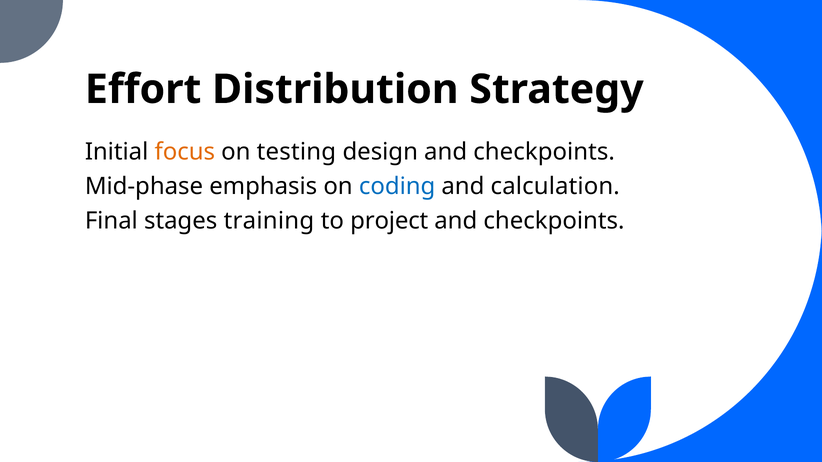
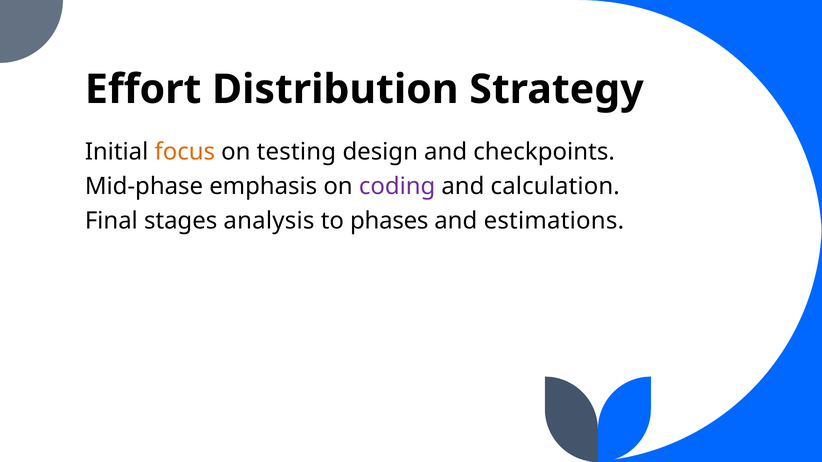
coding colour: blue -> purple (397, 186)
training: training -> analysis (269, 221)
project: project -> phases (389, 221)
checkpoints: checkpoints -> estimations (554, 221)
